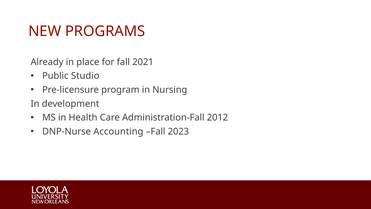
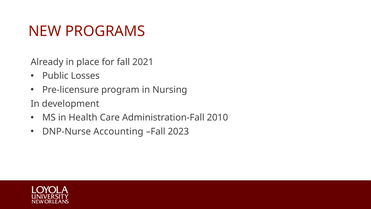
Studio: Studio -> Losses (85, 76)
2012: 2012 -> 2010 (217, 117)
